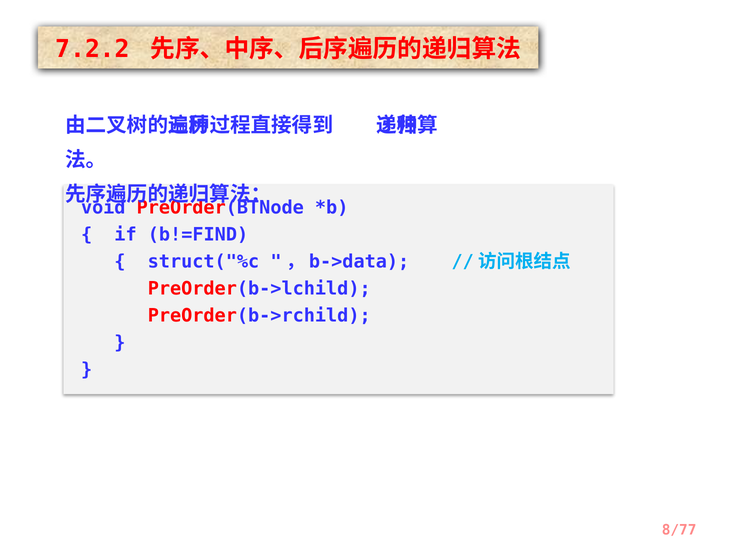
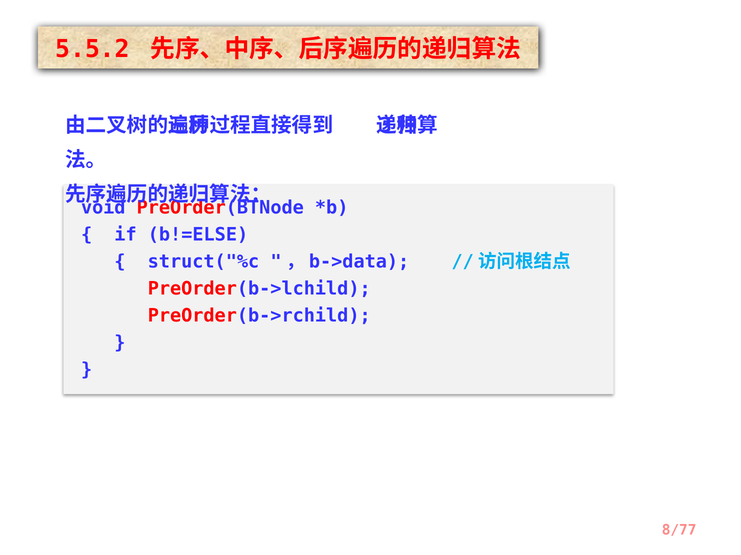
7.2.2: 7.2.2 -> 5.5.2 (93, 49)
b!=FIND: b!=FIND -> b!=ELSE (198, 235)
